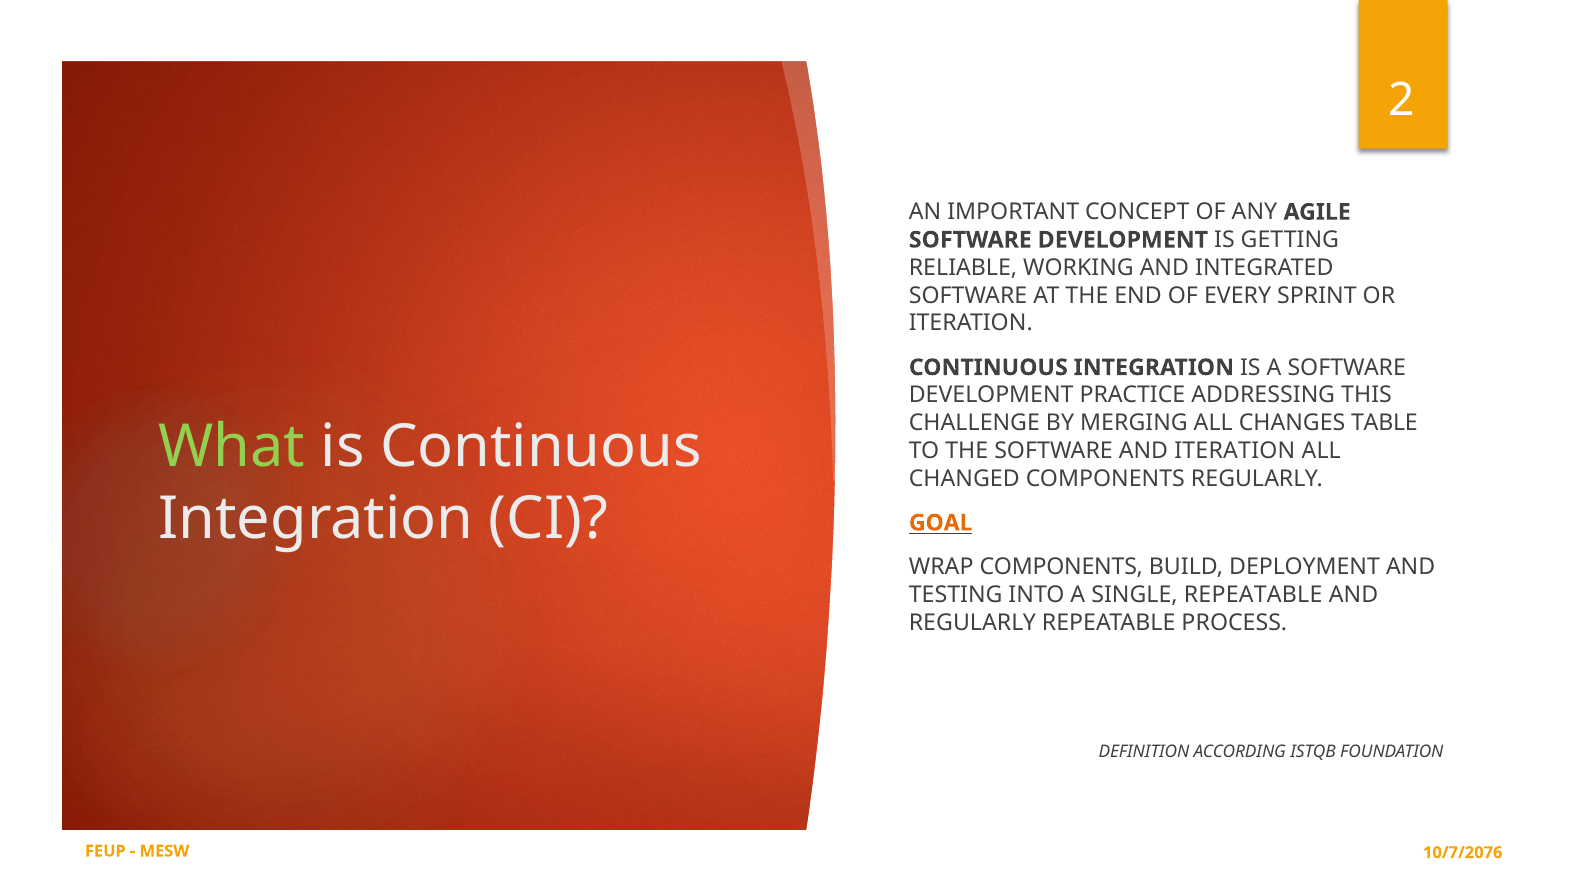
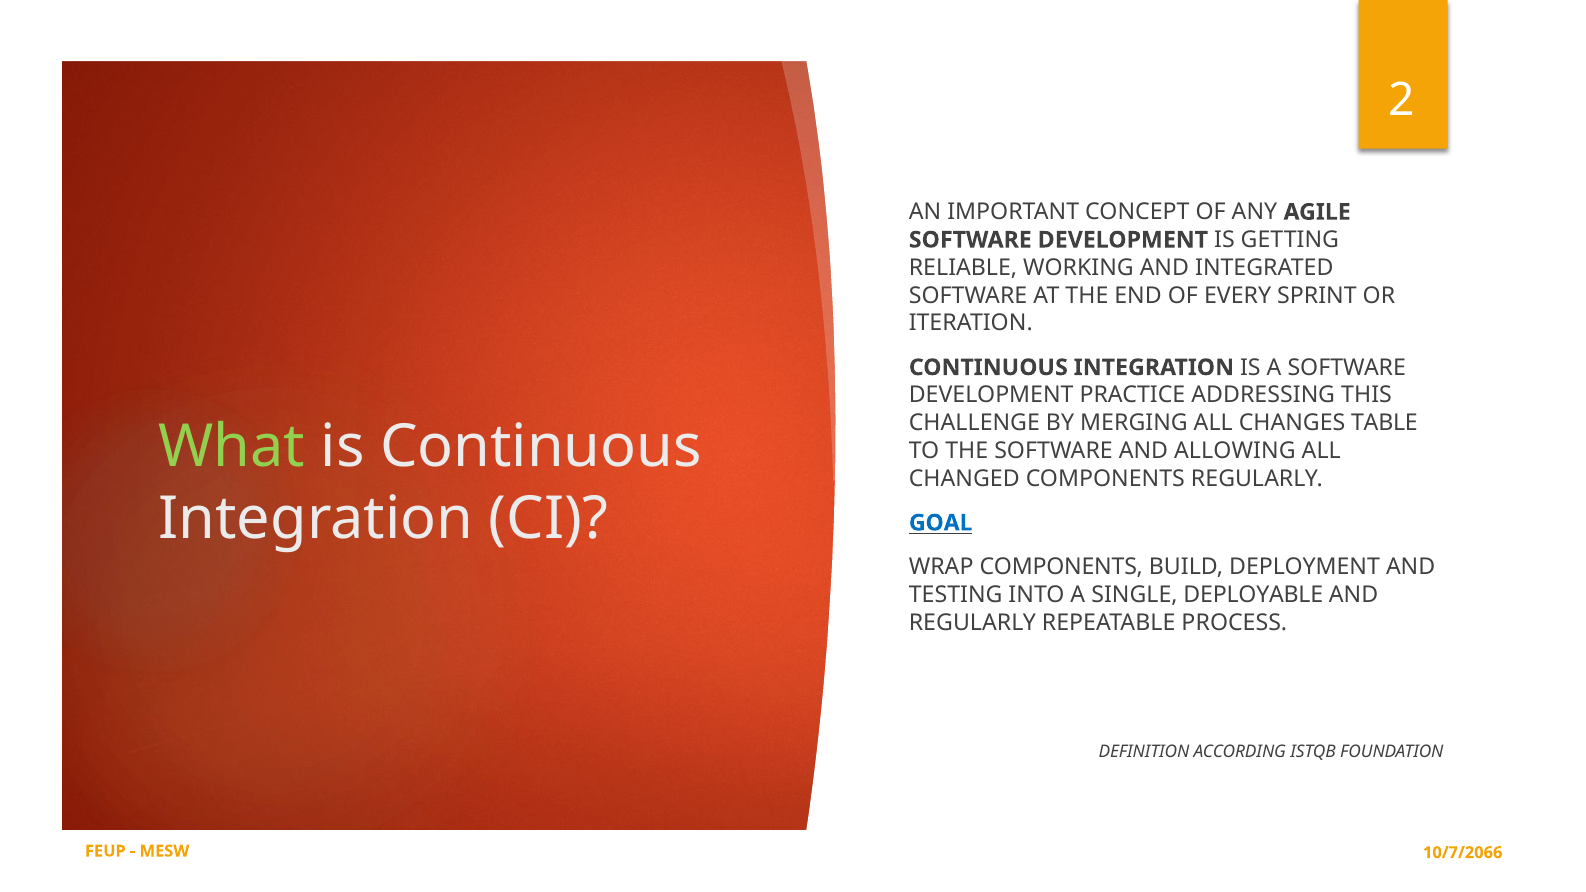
AND ITERATION: ITERATION -> ALLOWING (1235, 451)
GOAL colour: orange -> blue (941, 523)
SINGLE REPEATABLE: REPEATABLE -> DEPLOYABLE (1253, 595)
10/7/2076: 10/7/2076 -> 10/7/2066 (1463, 853)
